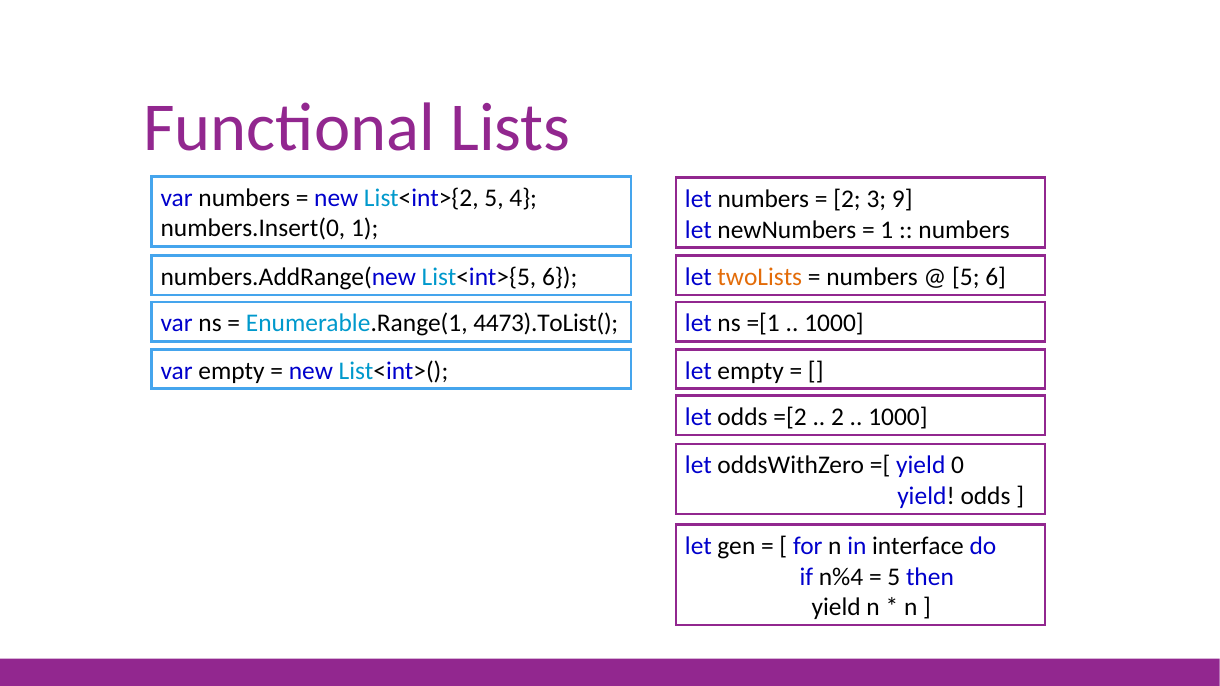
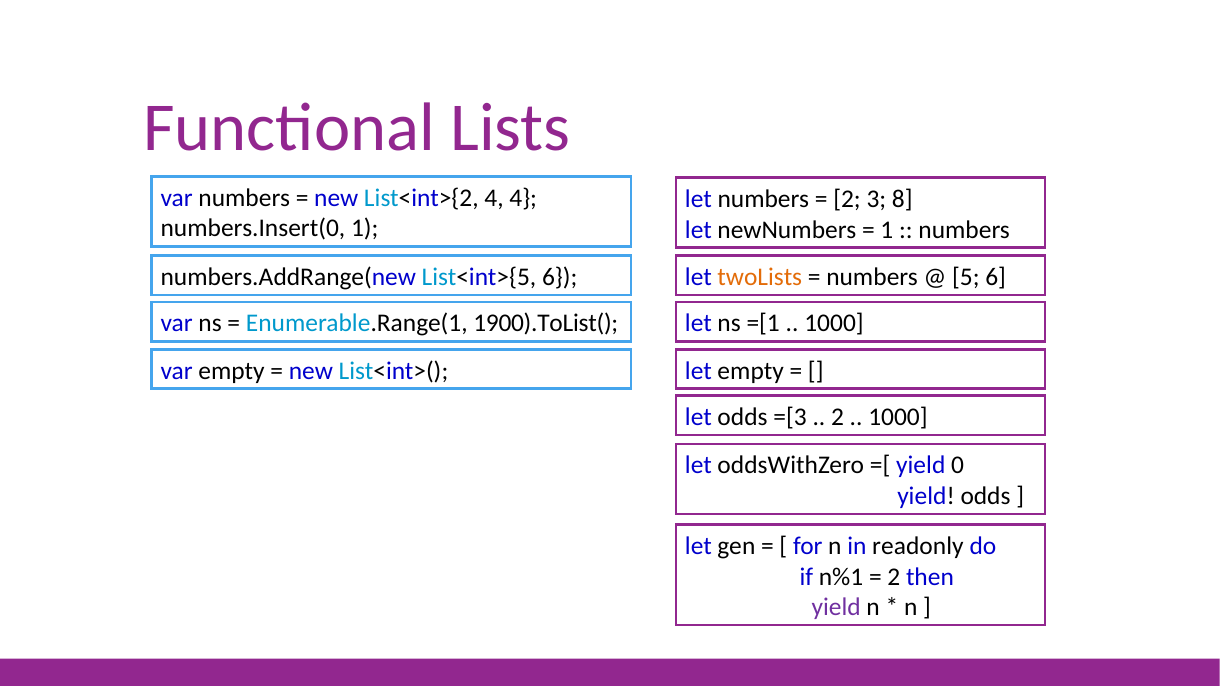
List<int>{2 5: 5 -> 4 (494, 198)
9: 9 -> 8 (902, 199)
4473).ToList(: 4473).ToList( -> 1900).ToList( (546, 324)
=[2: =[2 -> =[3 (790, 417)
interface: interface -> readonly (918, 546)
n%4: n%4 -> n%1 (841, 577)
5: 5 -> 2 (894, 577)
yield colour: black -> purple (836, 607)
